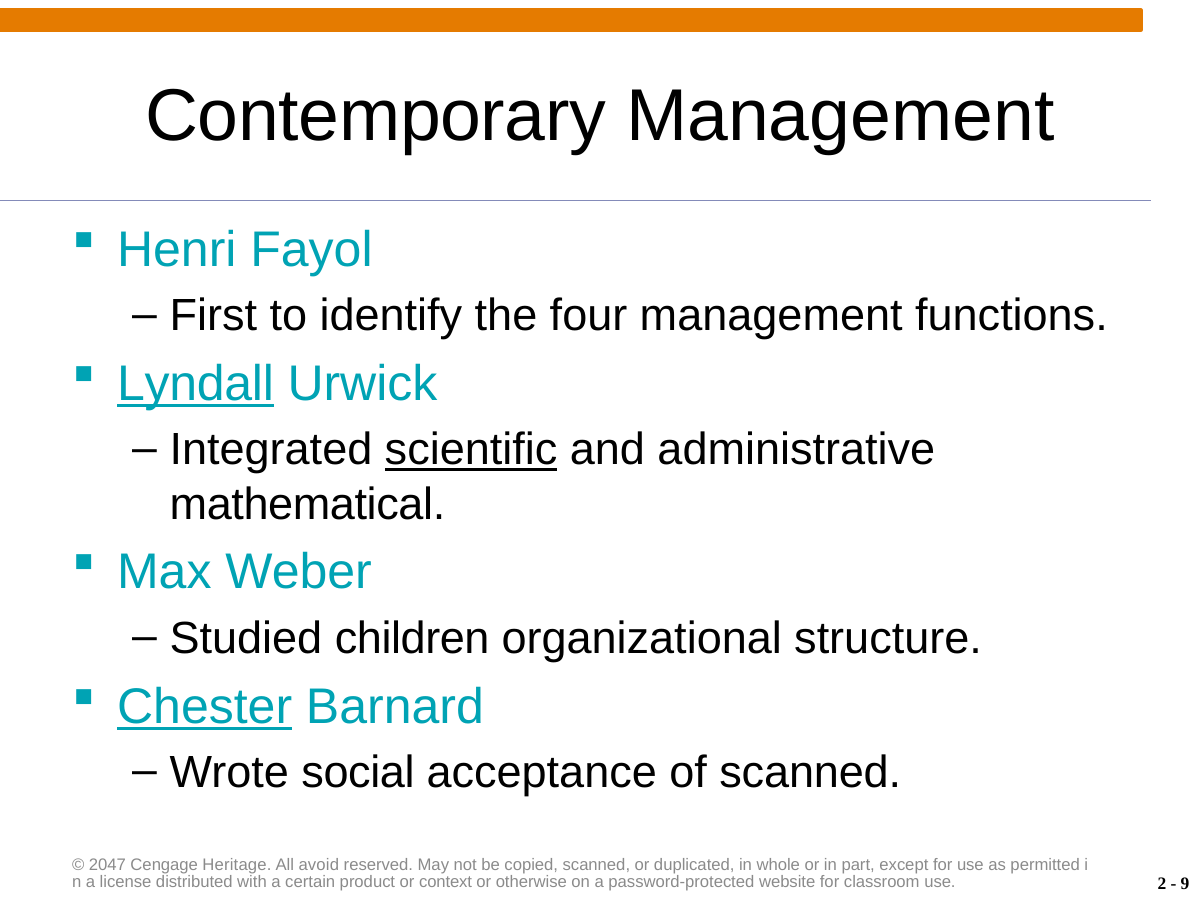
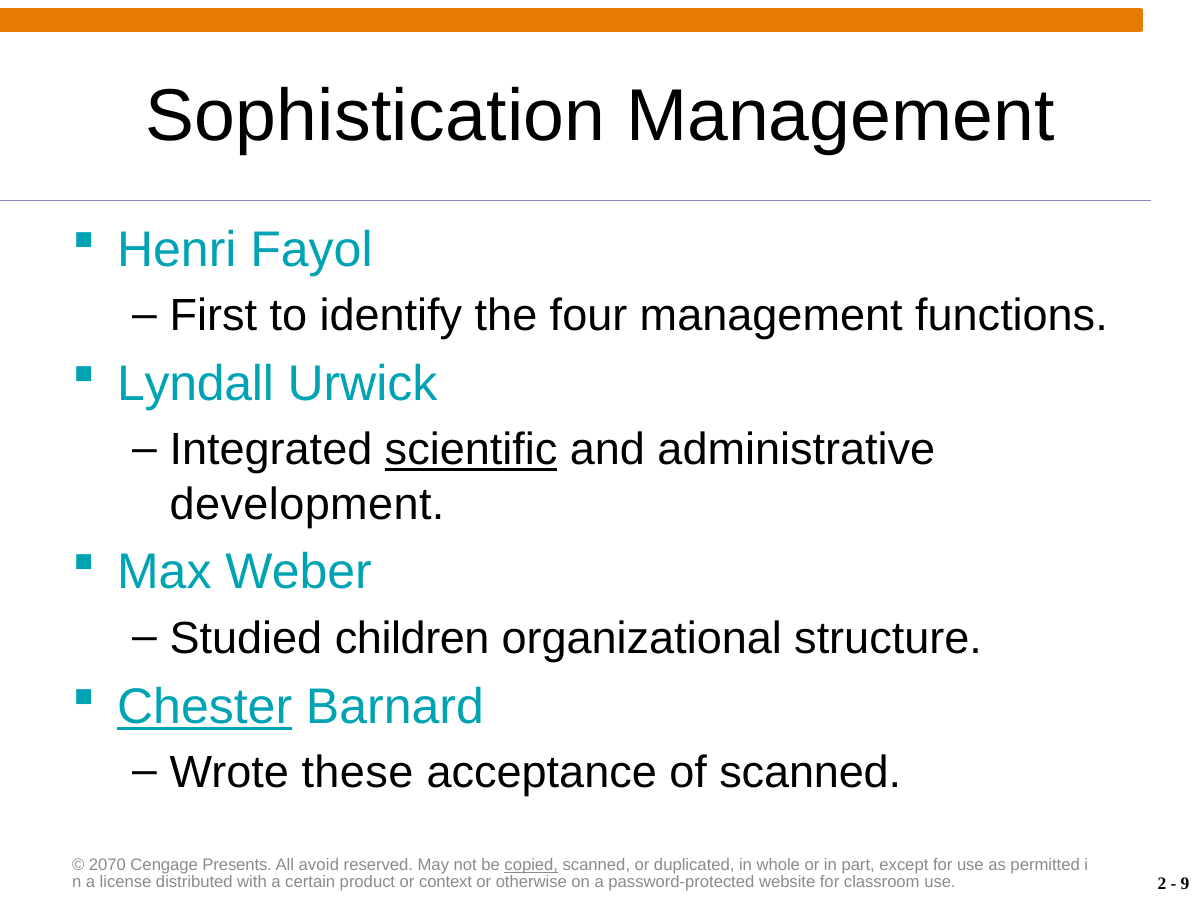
Contemporary: Contemporary -> Sophistication (375, 116)
Lyndall underline: present -> none (196, 384)
mathematical: mathematical -> development (307, 504)
social: social -> these (358, 772)
2047: 2047 -> 2070 (107, 865)
Heritage: Heritage -> Presents (237, 865)
copied underline: none -> present (531, 865)
